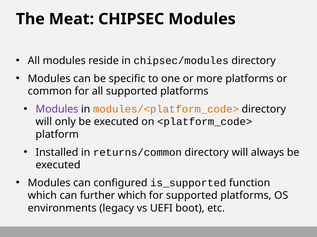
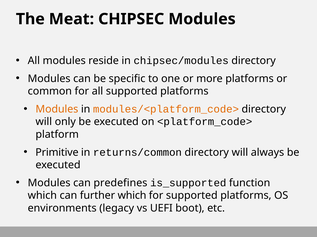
Modules colour: purple -> orange (57, 109)
Installed: Installed -> Primitive (57, 153)
configured: configured -> predefines (120, 183)
